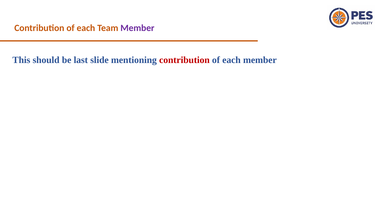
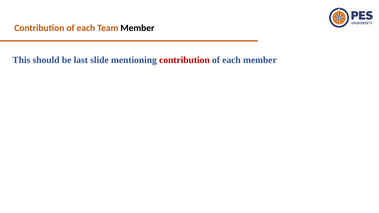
Member colour: purple -> black (137, 28)
